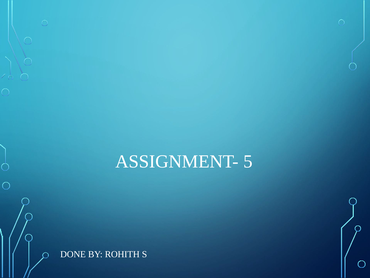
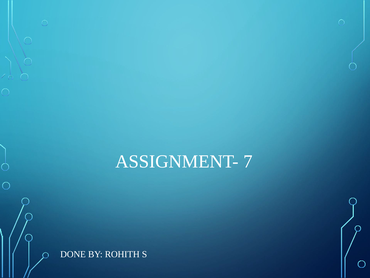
5: 5 -> 7 (248, 161)
